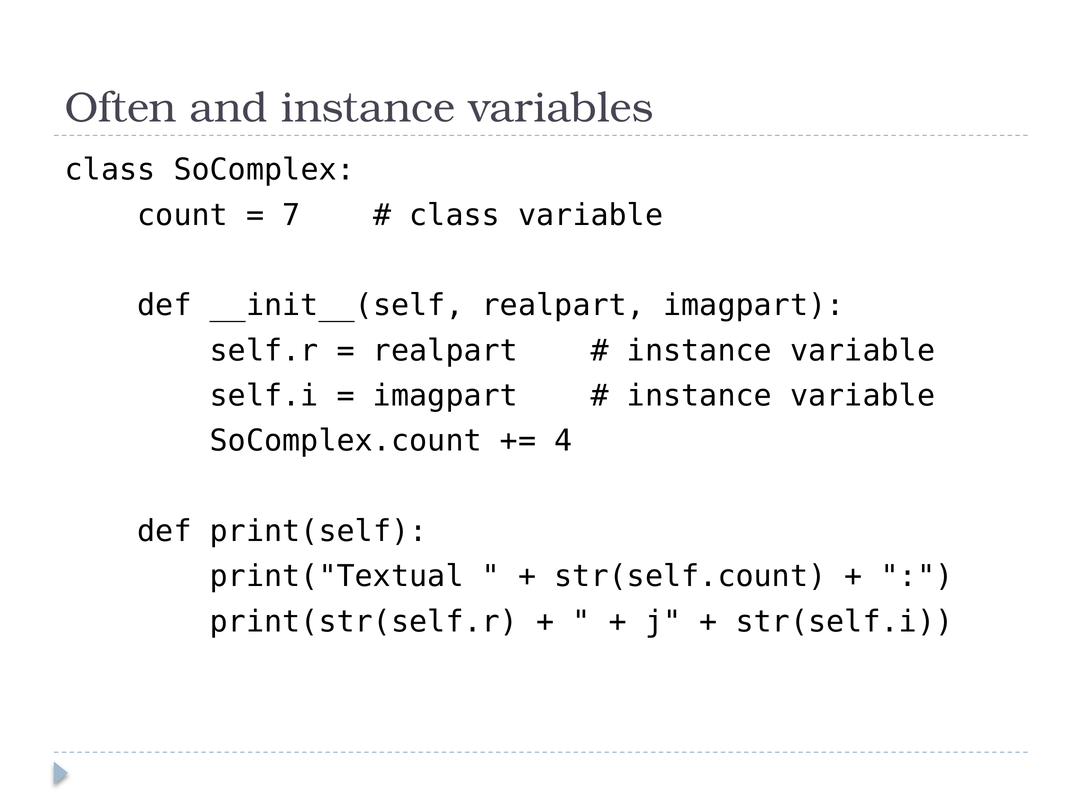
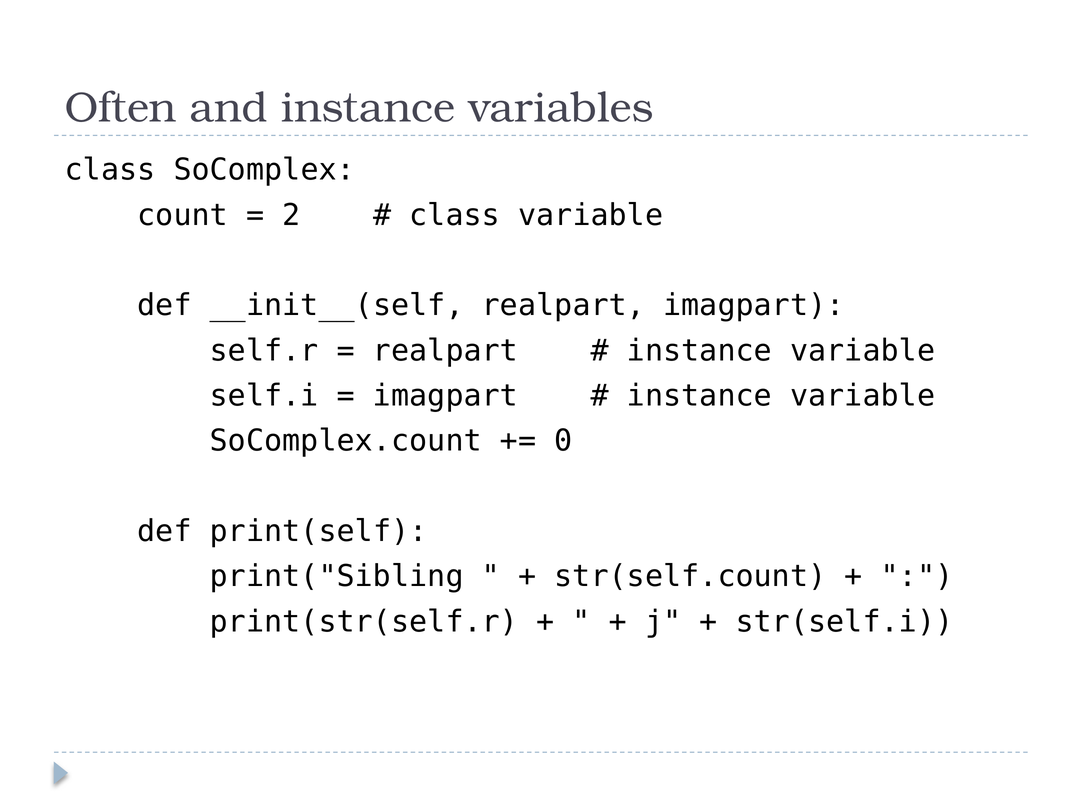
7: 7 -> 2 (291, 215)
4: 4 -> 0 (563, 441)
print("Textual: print("Textual -> print("Sibling (337, 576)
